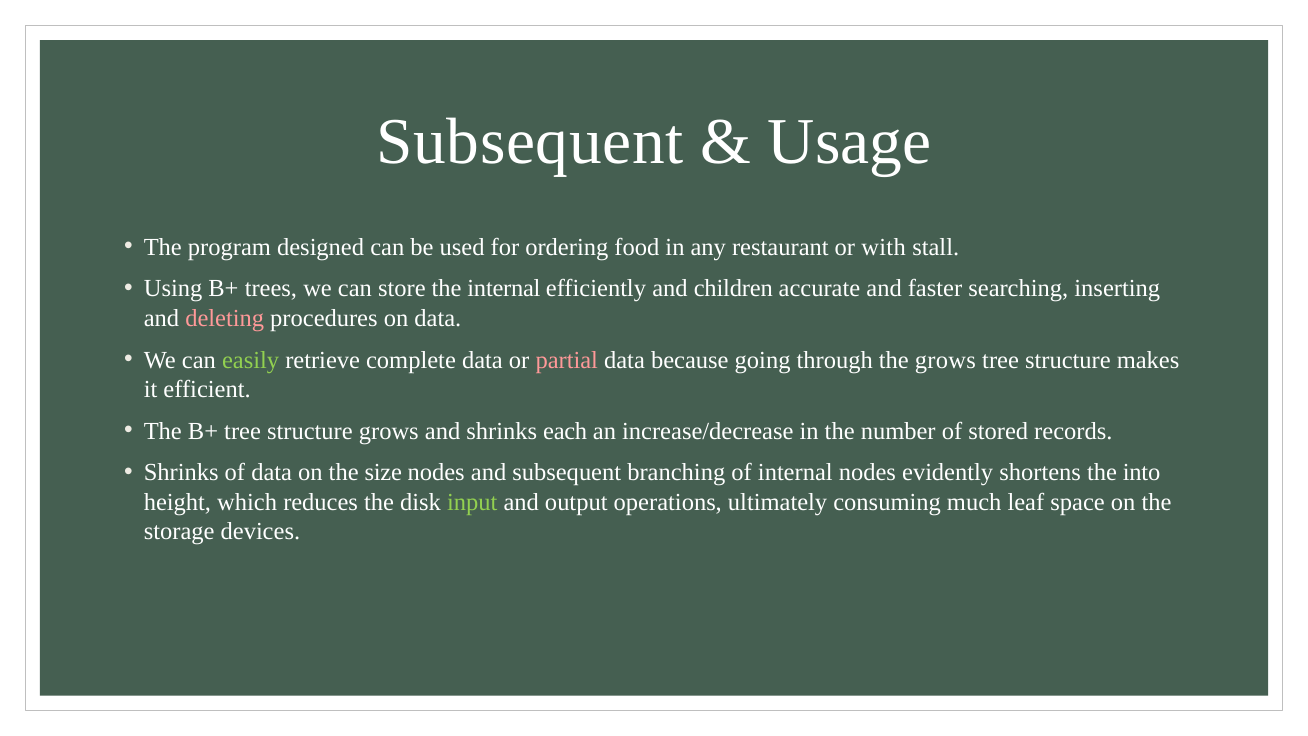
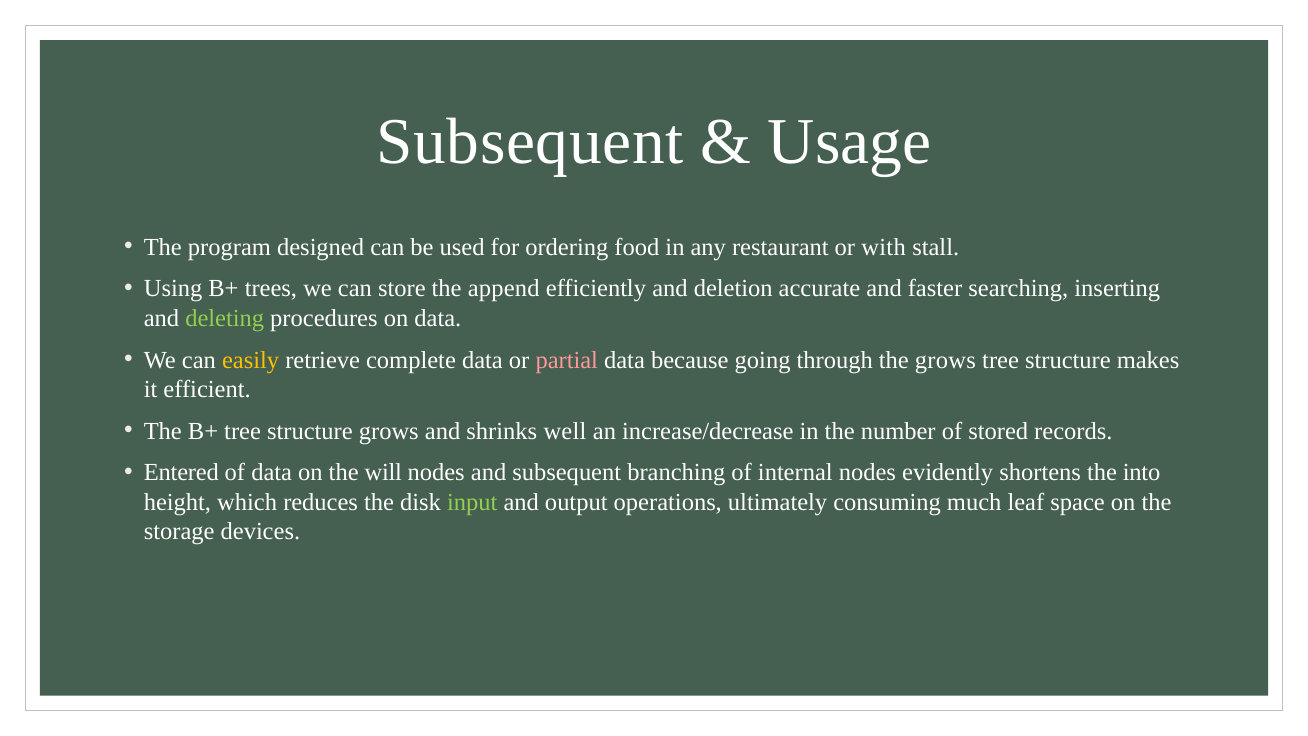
the internal: internal -> append (504, 289)
children: children -> deletion (733, 289)
deleting colour: pink -> light green (225, 318)
easily colour: light green -> yellow (251, 360)
each: each -> well (565, 431)
Shrinks: Shrinks -> Entered (181, 473)
size: size -> will (383, 473)
